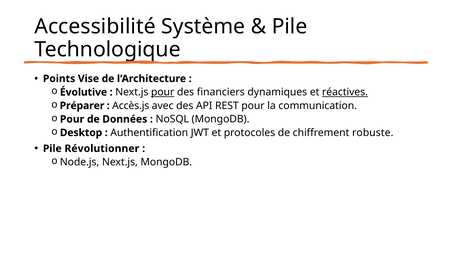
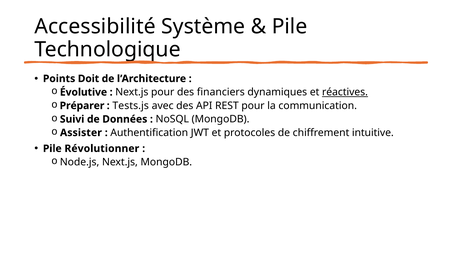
Vise: Vise -> Doit (89, 79)
pour underline: present -> none (163, 92)
Accès.js: Accès.js -> Tests.js (131, 106)
Pour: Pour -> Suivi (72, 119)
Desktop: Desktop -> Assister (81, 133)
robuste: robuste -> intuitive (373, 133)
